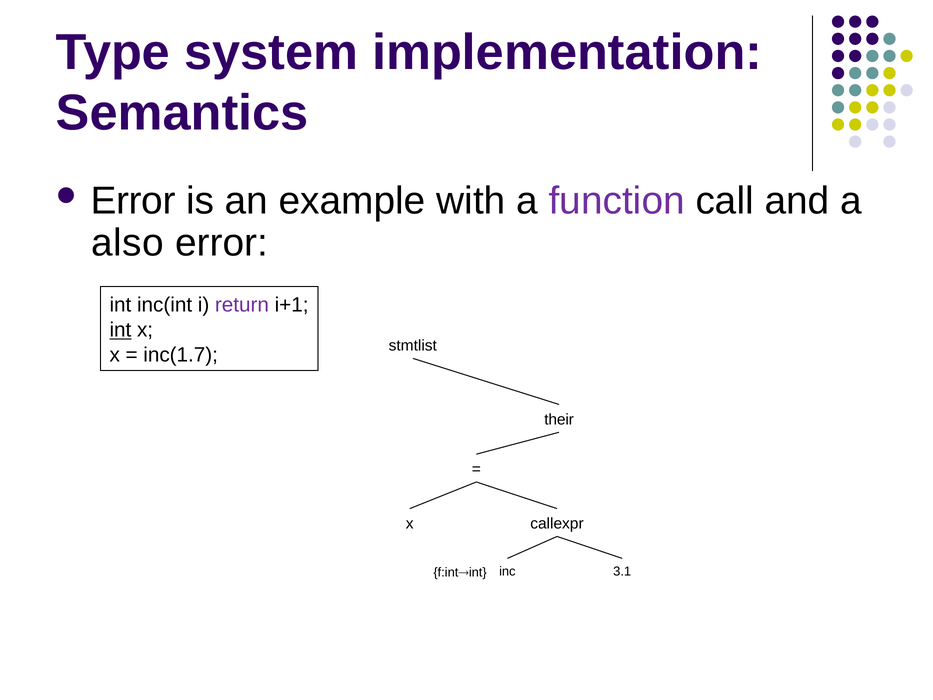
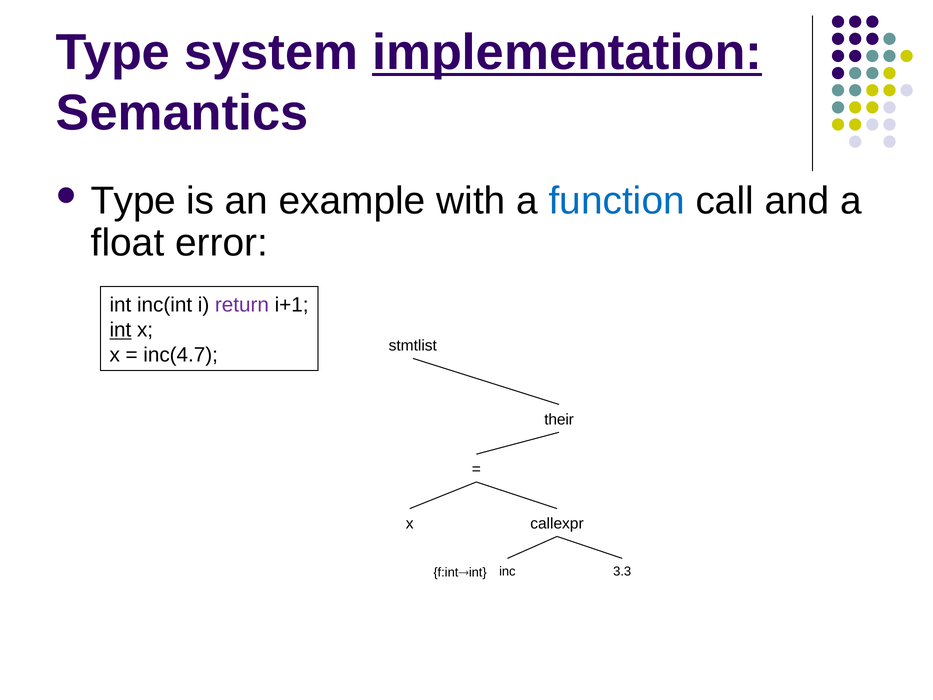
implementation underline: none -> present (567, 53)
Error: Error -> Type (133, 201)
function colour: purple -> blue (617, 201)
also: also -> float (128, 243)
inc(1.7: inc(1.7 -> inc(4.7 (181, 355)
3.1: 3.1 -> 3.3 (622, 571)
